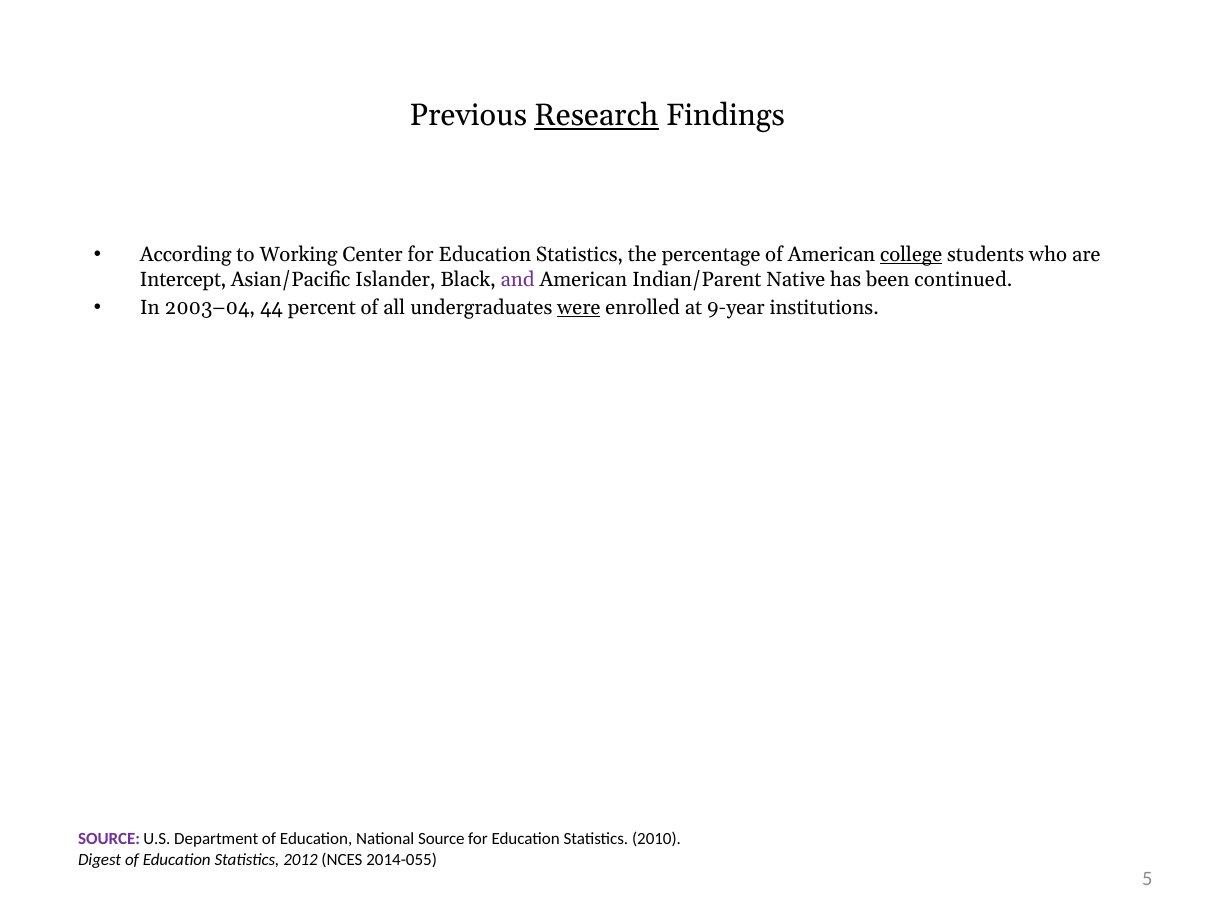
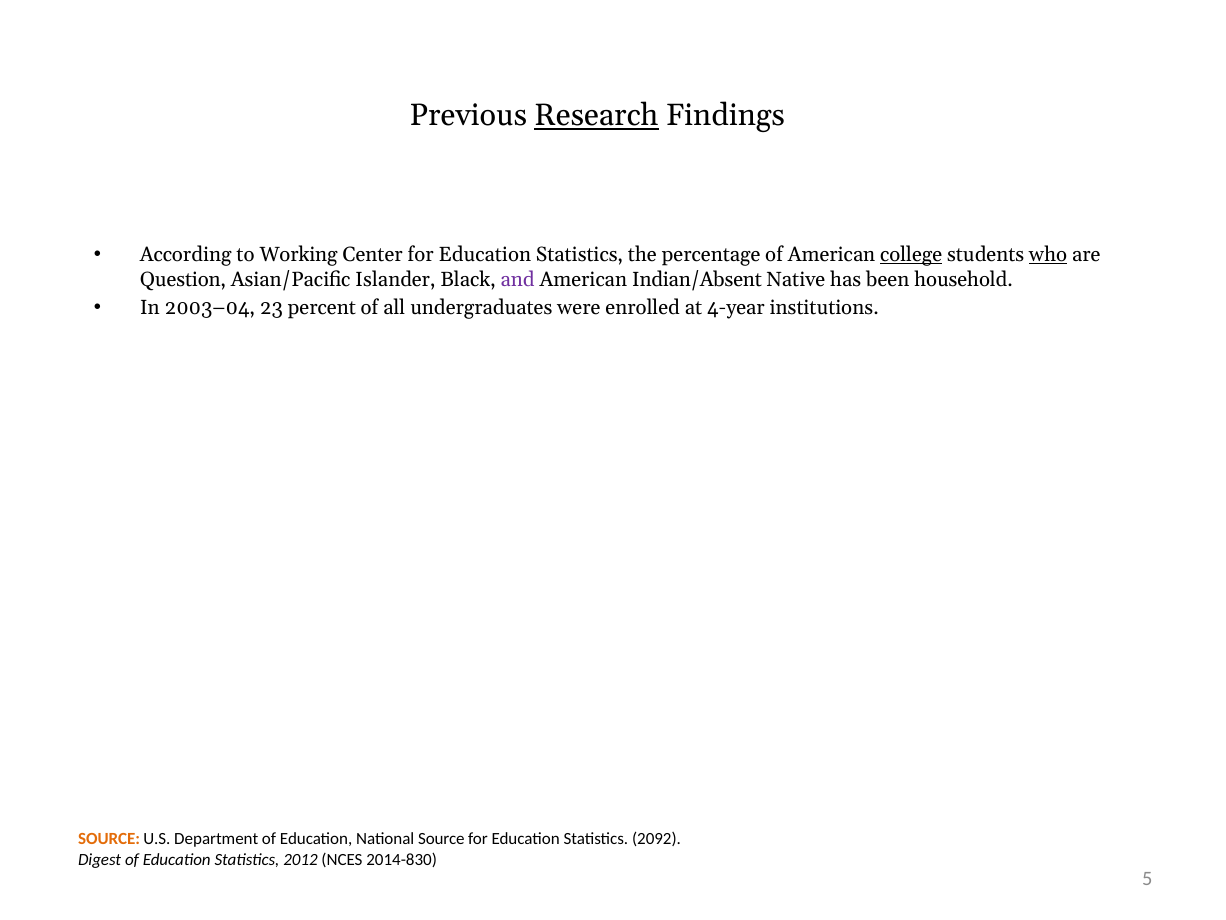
who underline: none -> present (1048, 255)
Intercept: Intercept -> Question (183, 279)
Indian/Parent: Indian/Parent -> Indian/Absent (697, 279)
continued: continued -> household (964, 279)
44: 44 -> 23 (271, 308)
were underline: present -> none (579, 308)
9-year: 9-year -> 4-year (736, 308)
SOURCE colour: purple -> orange (109, 839)
2010: 2010 -> 2092 (657, 839)
2014-055: 2014-055 -> 2014-830 (402, 859)
